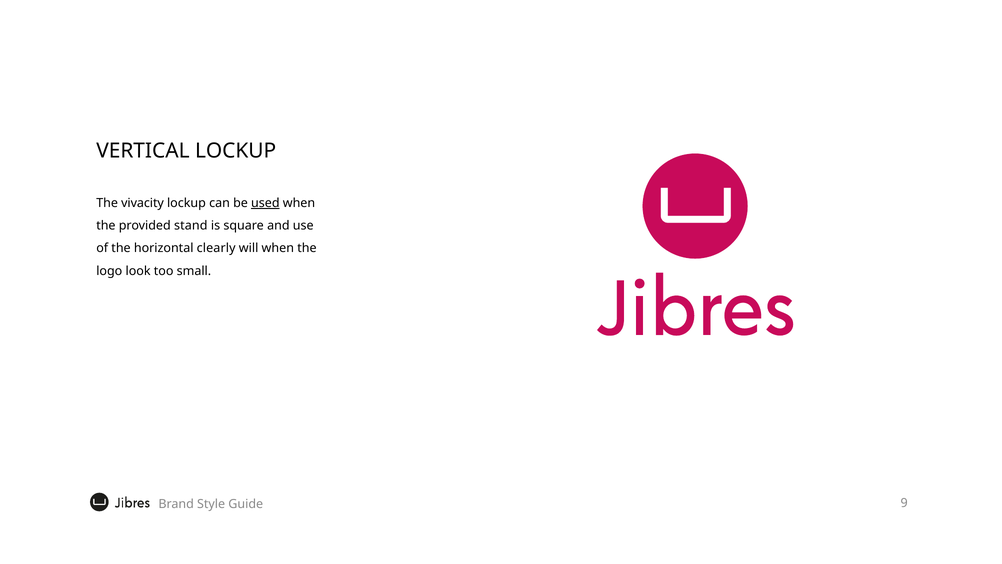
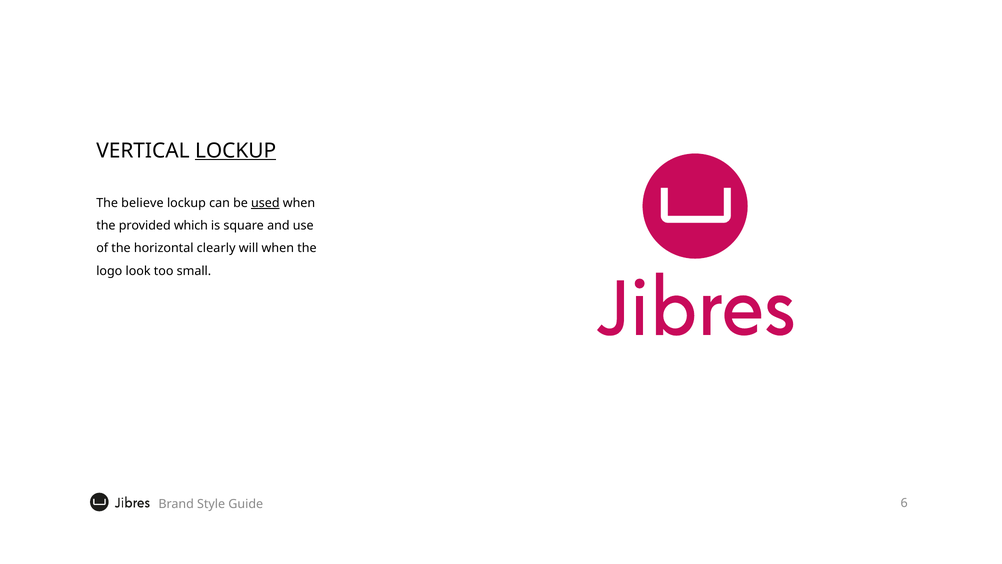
LOCKUP underline: none -> present (236, 151)
vivacity: vivacity -> believe (142, 203)
stand: stand -> which (191, 226)
9: 9 -> 6 (904, 503)
